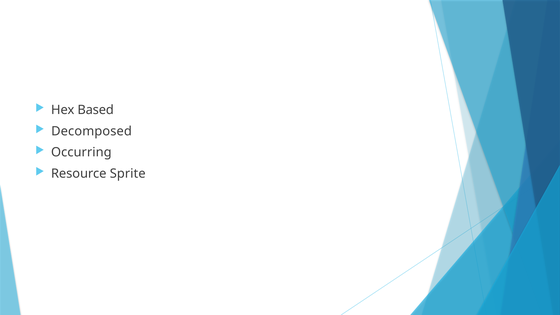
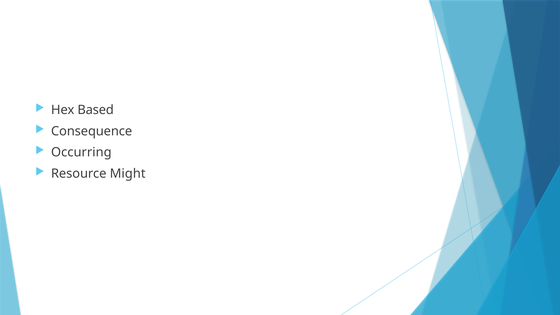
Decomposed: Decomposed -> Consequence (92, 131)
Sprite: Sprite -> Might (128, 174)
